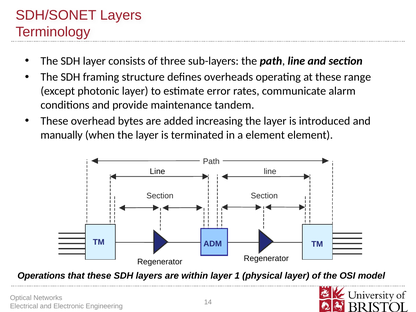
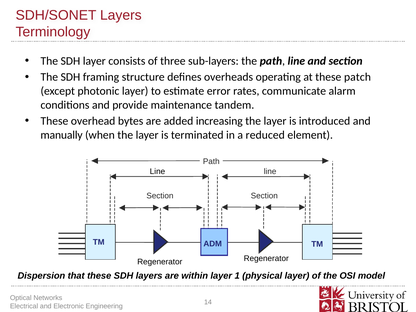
range: range -> patch (357, 77)
a element: element -> reduced (265, 135)
Operations: Operations -> Dispersion (41, 276)
